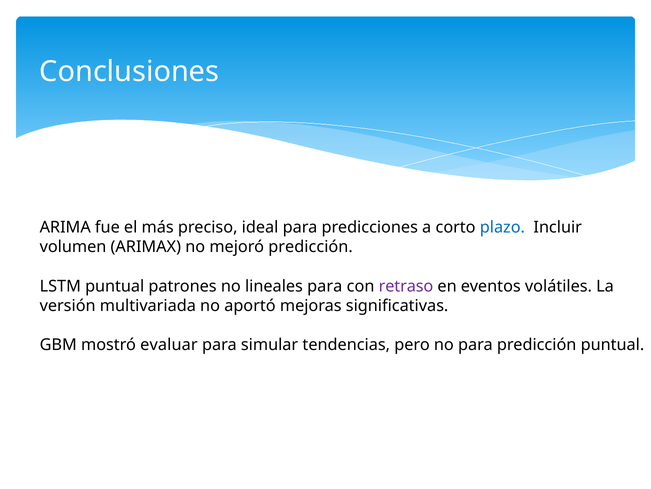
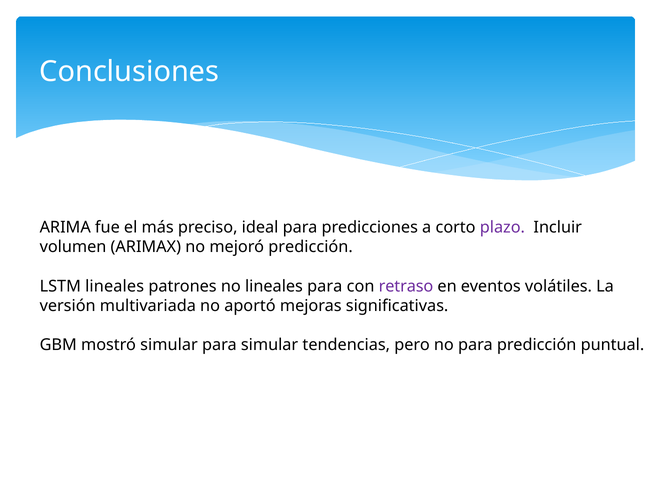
plazo colour: blue -> purple (502, 227)
LSTM puntual: puntual -> lineales (115, 286)
mostró evaluar: evaluar -> simular (169, 344)
